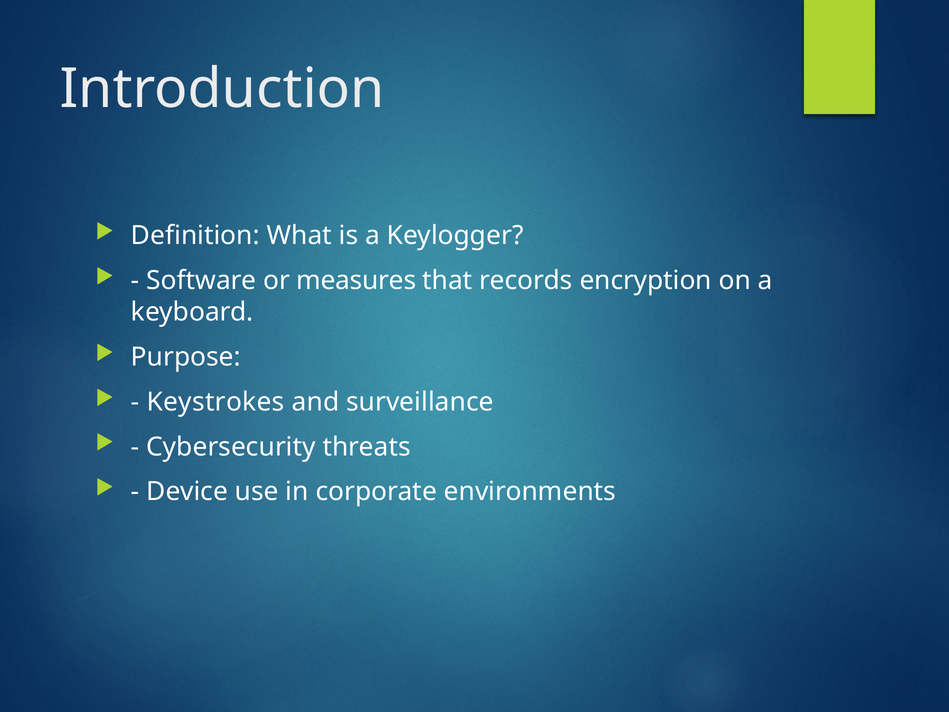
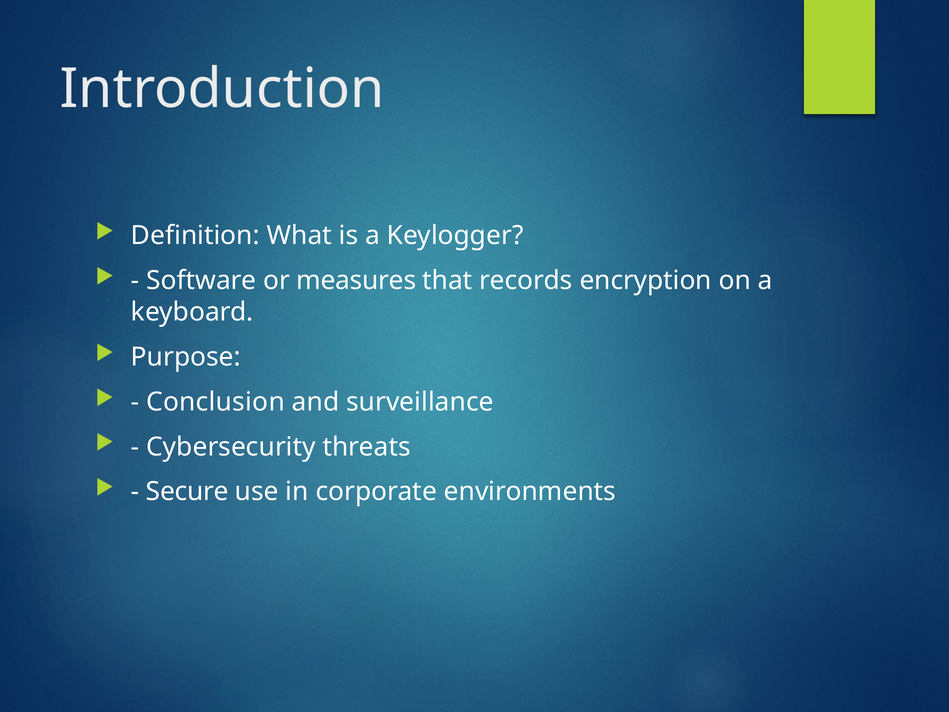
Keystrokes: Keystrokes -> Conclusion (216, 402)
Device: Device -> Secure (187, 492)
